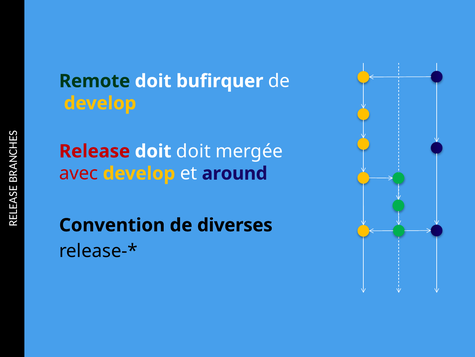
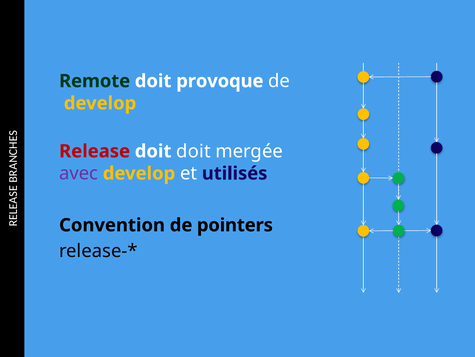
bufirquer: bufirquer -> provoque (220, 81)
avec colour: red -> purple (79, 173)
around: around -> utilisés (235, 173)
diverses: diverses -> pointers (235, 225)
